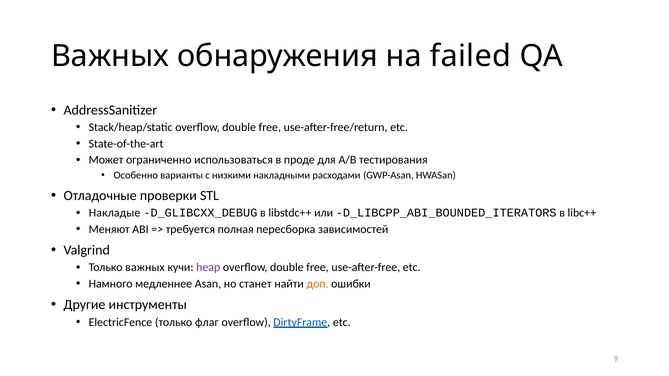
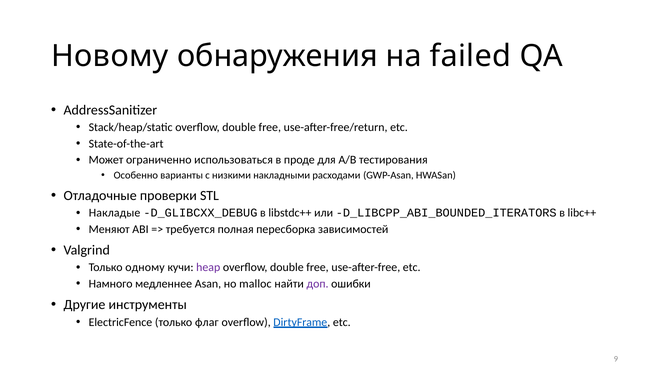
Важных: Важных -> Новому (110, 56)
Только важных: важных -> одному (145, 268)
станет: станет -> malloc (255, 284)
доп colour: orange -> purple (318, 284)
